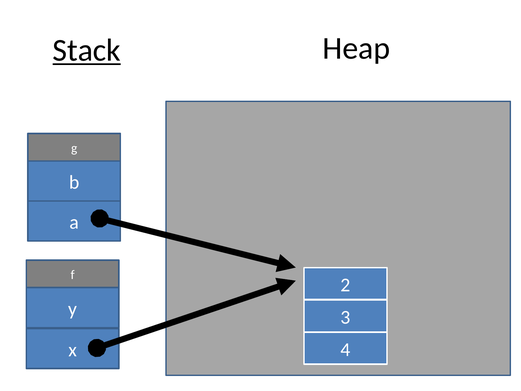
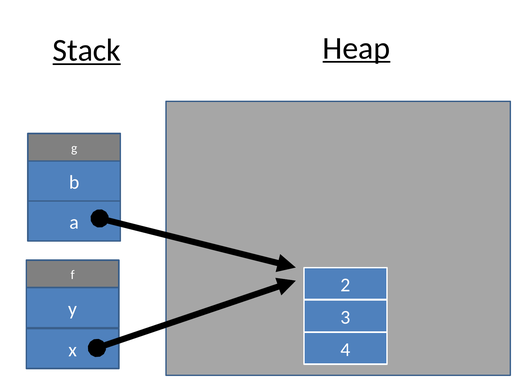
Heap underline: none -> present (356, 48)
